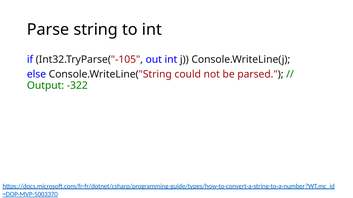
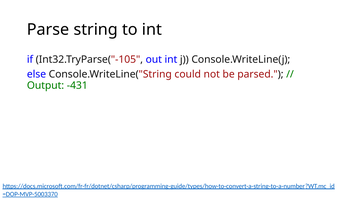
-322: -322 -> -431 (77, 86)
